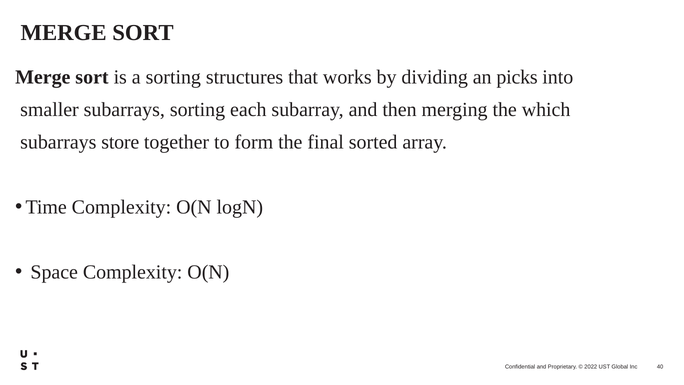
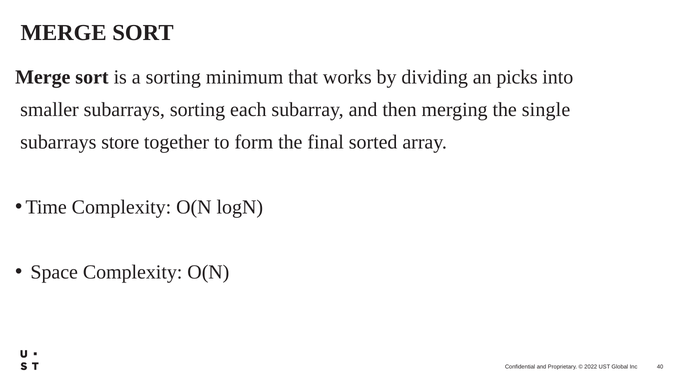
structures: structures -> minimum (245, 77)
which: which -> single (546, 109)
